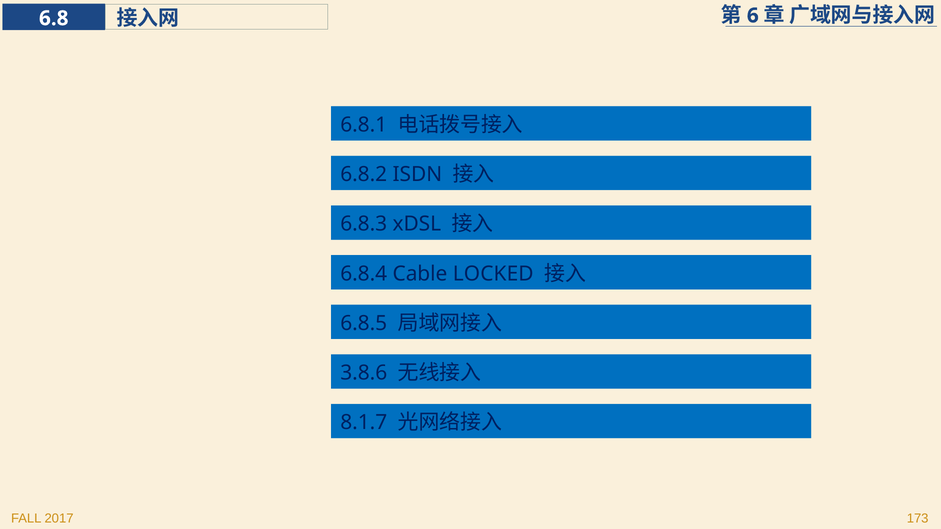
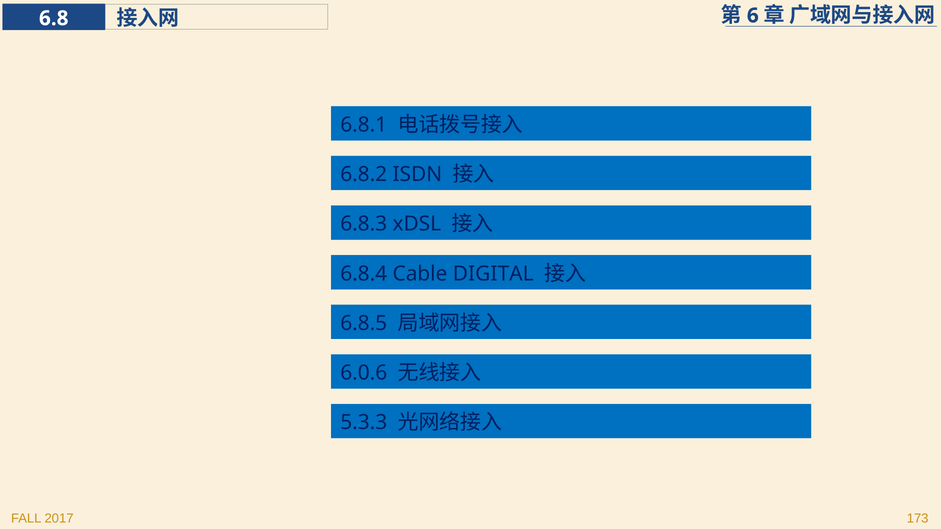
LOCKED: LOCKED -> DIGITAL (493, 274)
3.8.6: 3.8.6 -> 6.0.6 (364, 373)
8.1.7: 8.1.7 -> 5.3.3 (364, 423)
